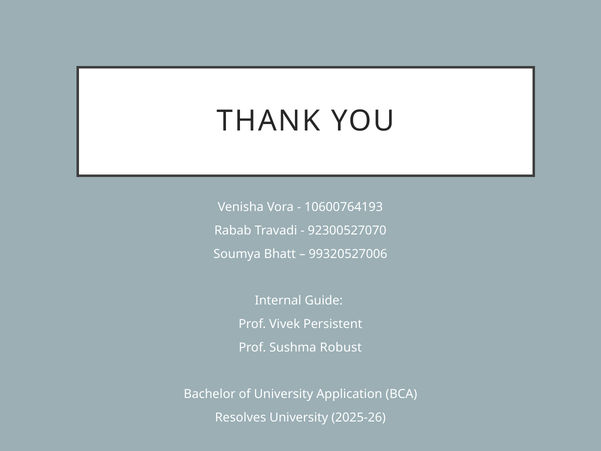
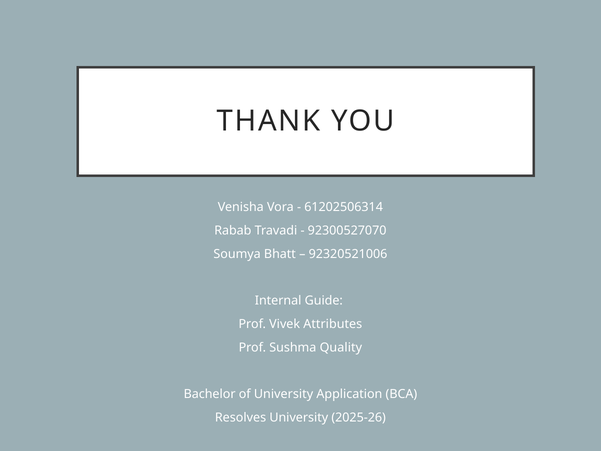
10600764193: 10600764193 -> 61202506314 (344, 207)
99320527006: 99320527006 -> 92320521006 (348, 254)
Persistent: Persistent -> Attributes (333, 324)
Robust: Robust -> Quality (341, 347)
